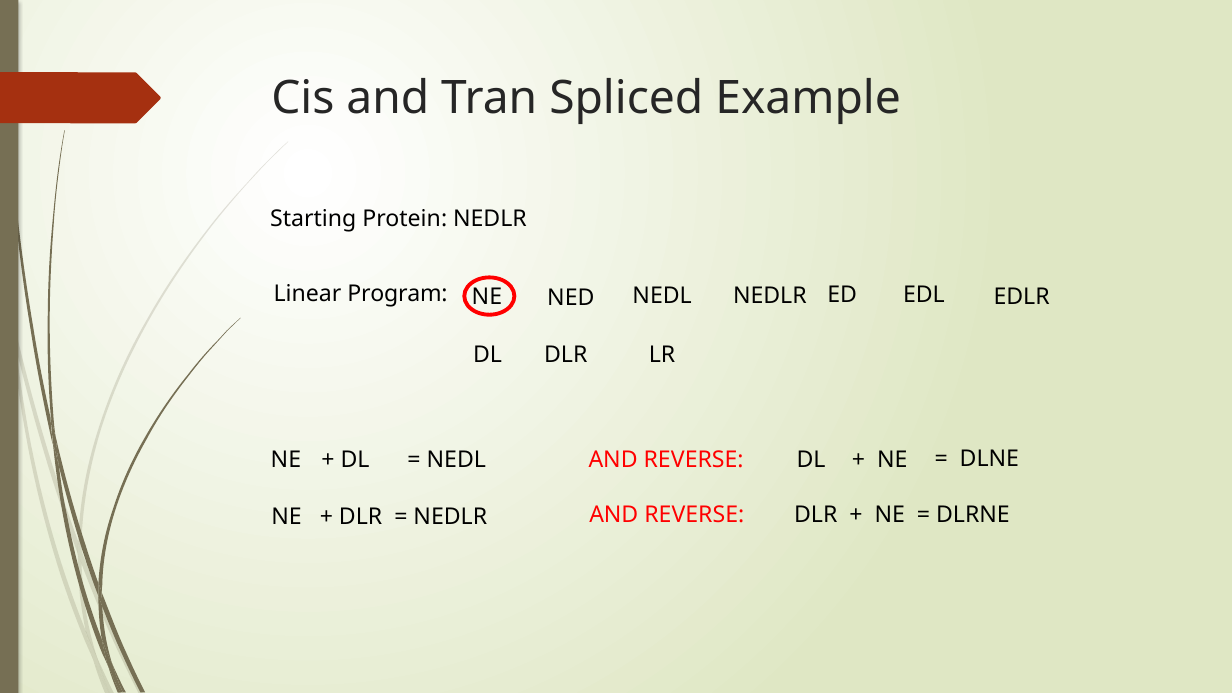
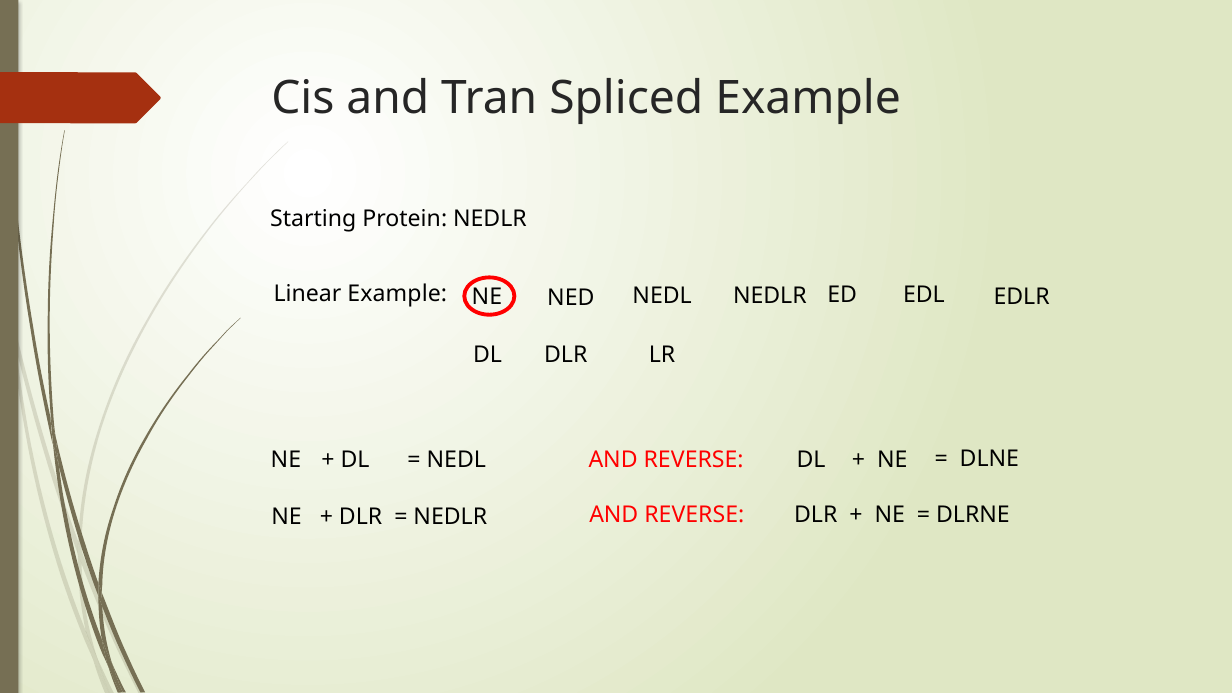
Linear Program: Program -> Example (397, 294)
